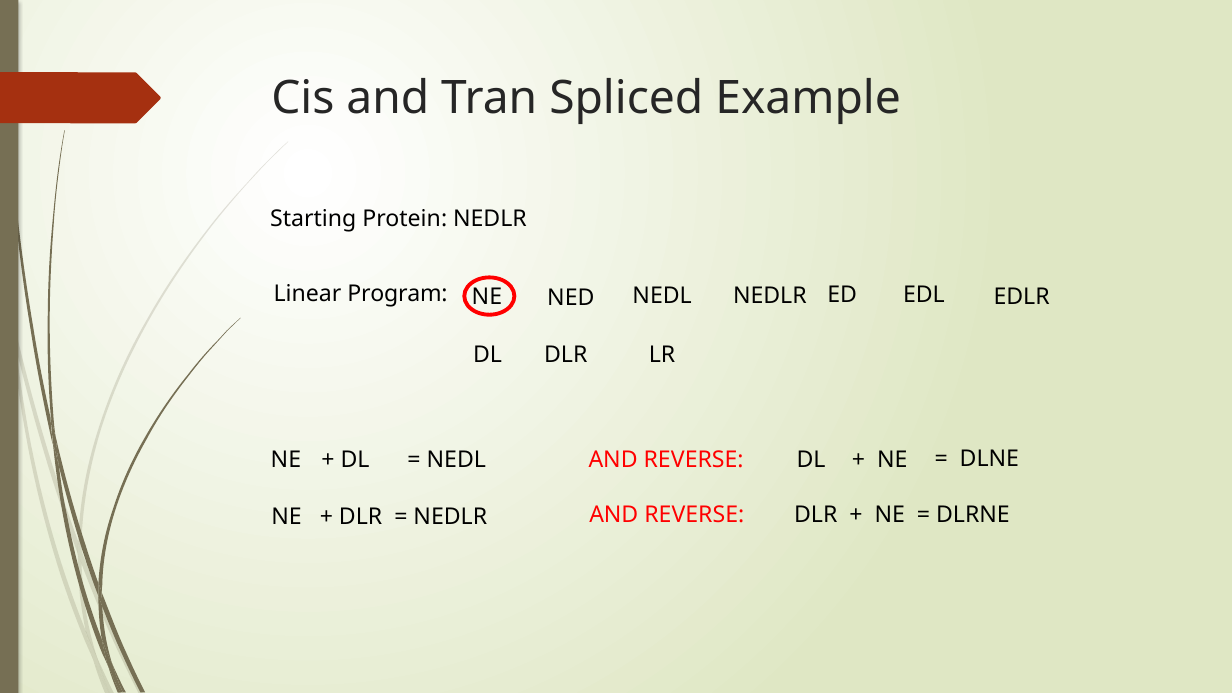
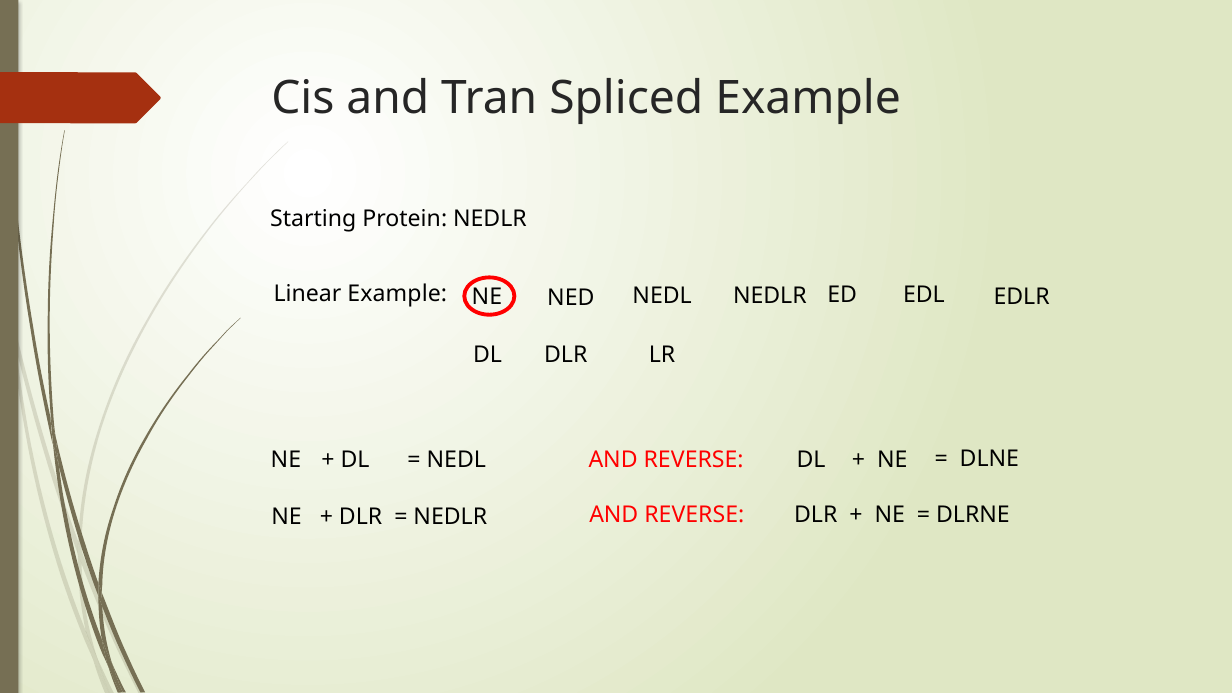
Linear Program: Program -> Example (397, 294)
